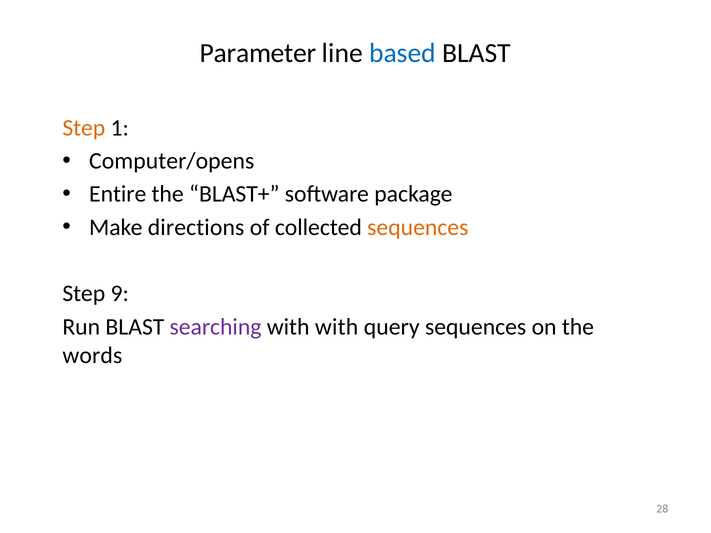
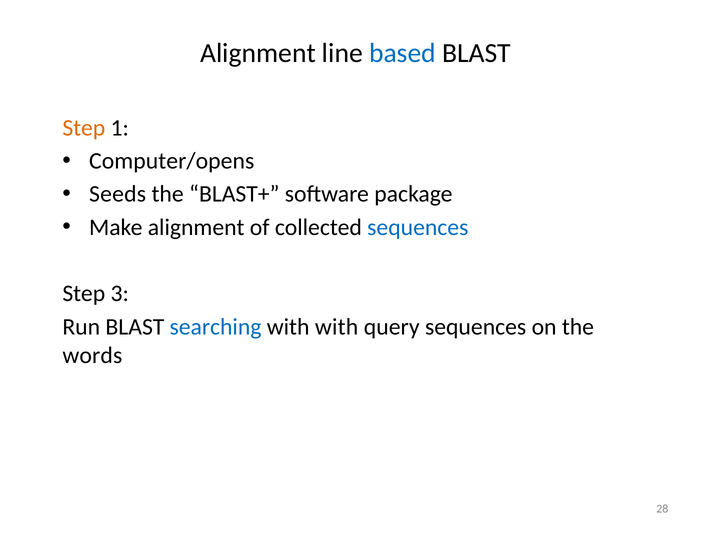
Parameter: Parameter -> Alignment (258, 53)
Entire: Entire -> Seeds (118, 194)
Make directions: directions -> alignment (196, 227)
sequences colour: orange -> blue (418, 227)
9: 9 -> 3 (120, 294)
searching colour: purple -> blue (216, 327)
